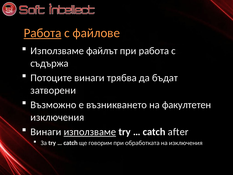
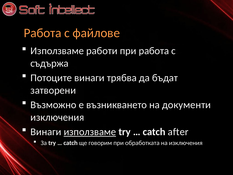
Работа underline: present -> none (43, 33)
файлът: файлът -> работи (102, 51)
факултетен: факултетен -> документи (187, 105)
